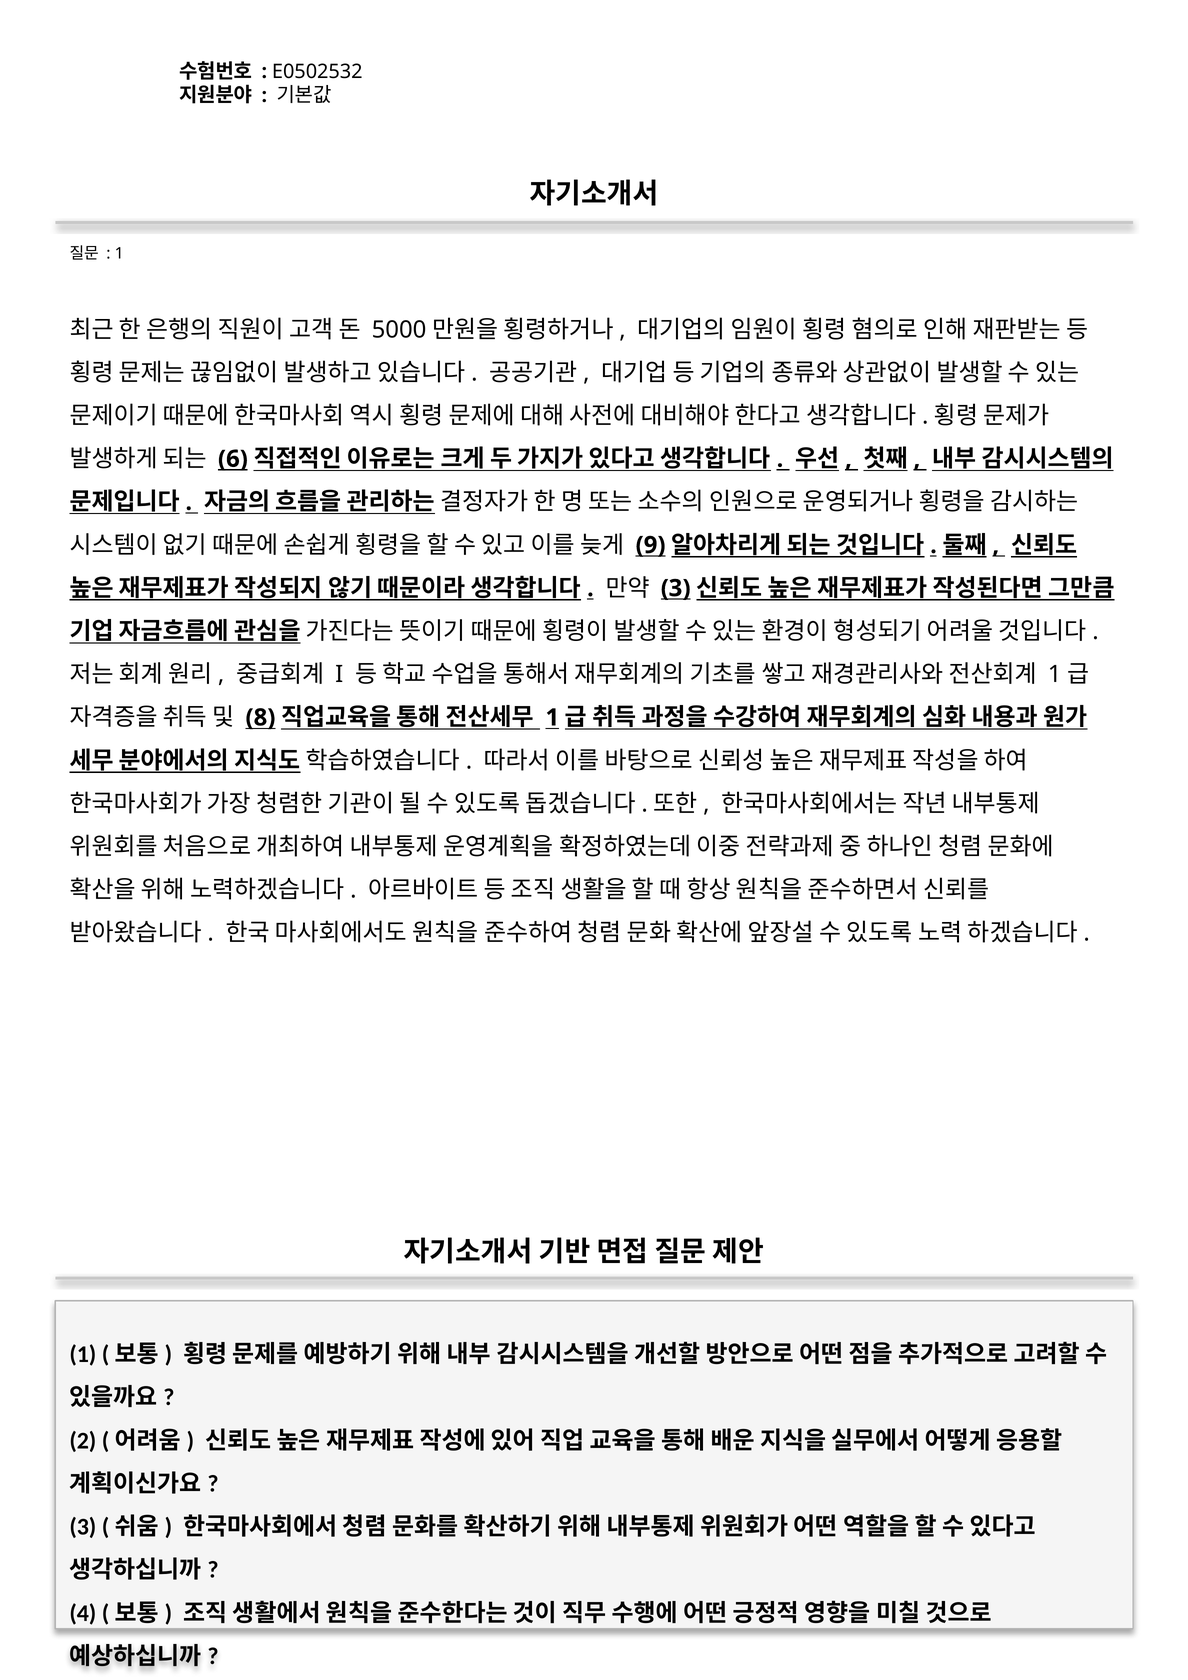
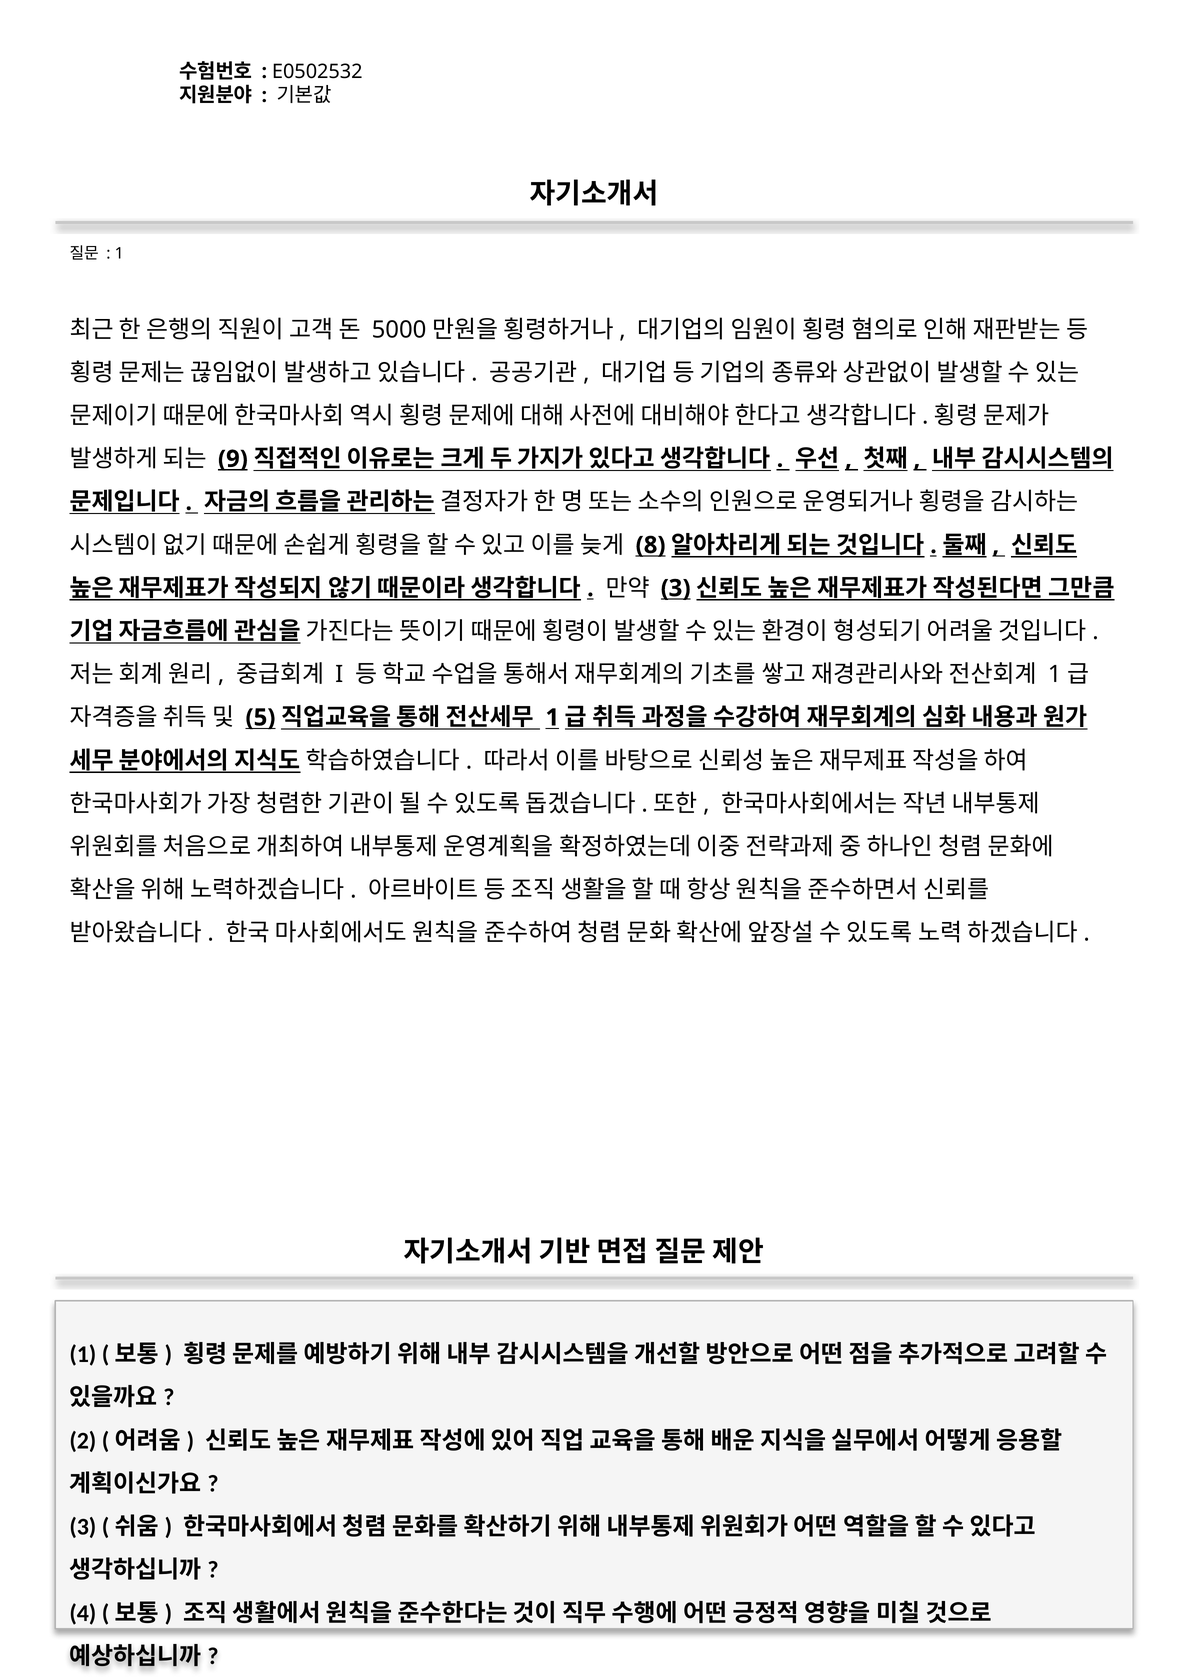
6: 6 -> 9 (233, 459)
9: 9 -> 8 (651, 545)
8: 8 -> 5 (260, 718)
